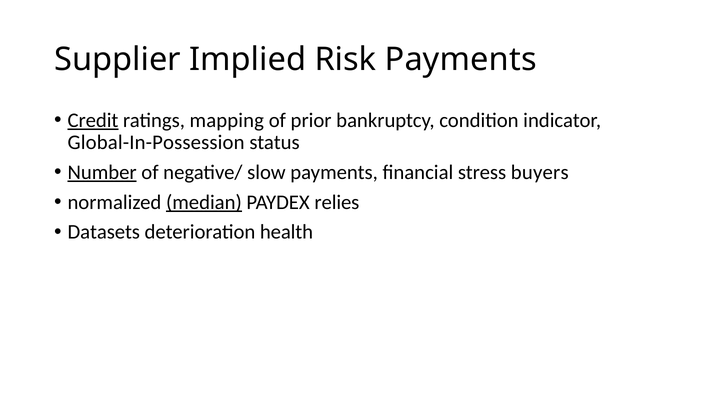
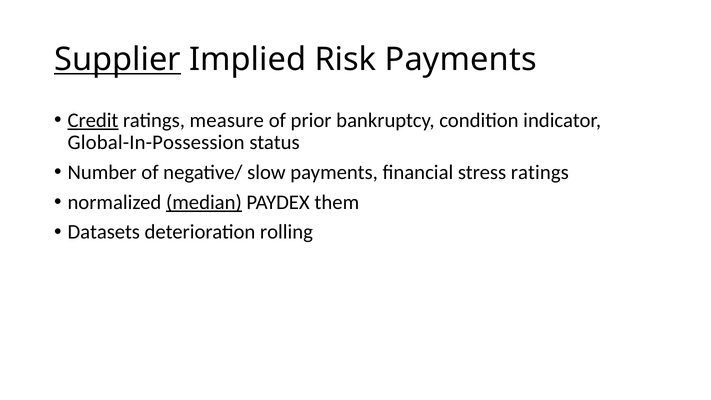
Supplier underline: none -> present (118, 60)
mapping: mapping -> measure (227, 120)
Number underline: present -> none (102, 172)
stress buyers: buyers -> ratings (540, 172)
relies: relies -> them (337, 202)
health: health -> rolling (286, 232)
